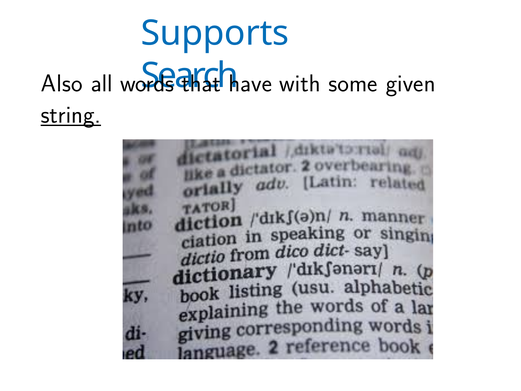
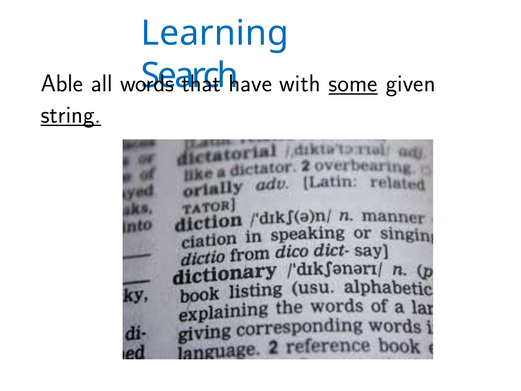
Supports: Supports -> Learning (215, 33)
Also: Also -> Able (62, 83)
some underline: none -> present (353, 83)
